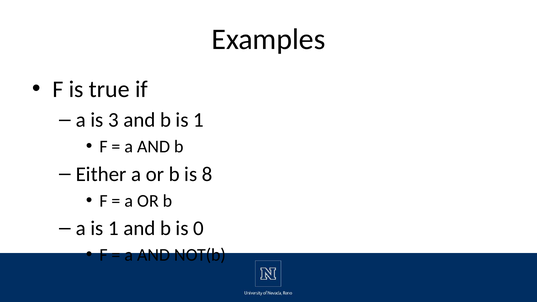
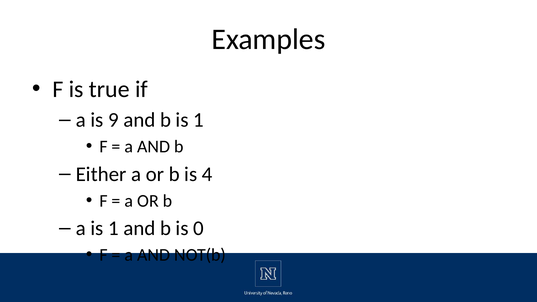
3: 3 -> 9 (113, 120)
8: 8 -> 4 (207, 174)
